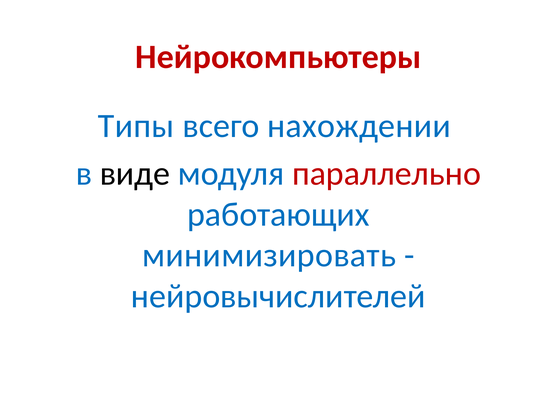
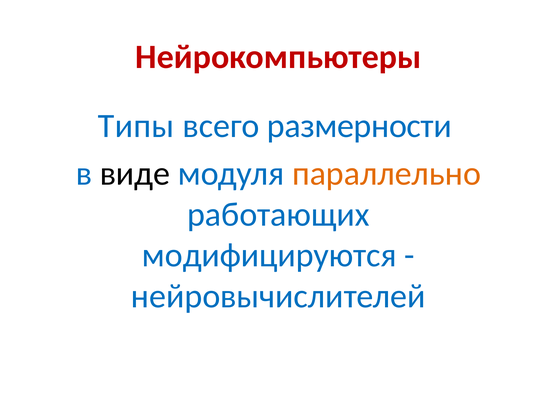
нахождении: нахождении -> размерности (359, 126)
параллельно colour: red -> orange (387, 173)
минимизировать: минимизировать -> модифицируются (269, 255)
